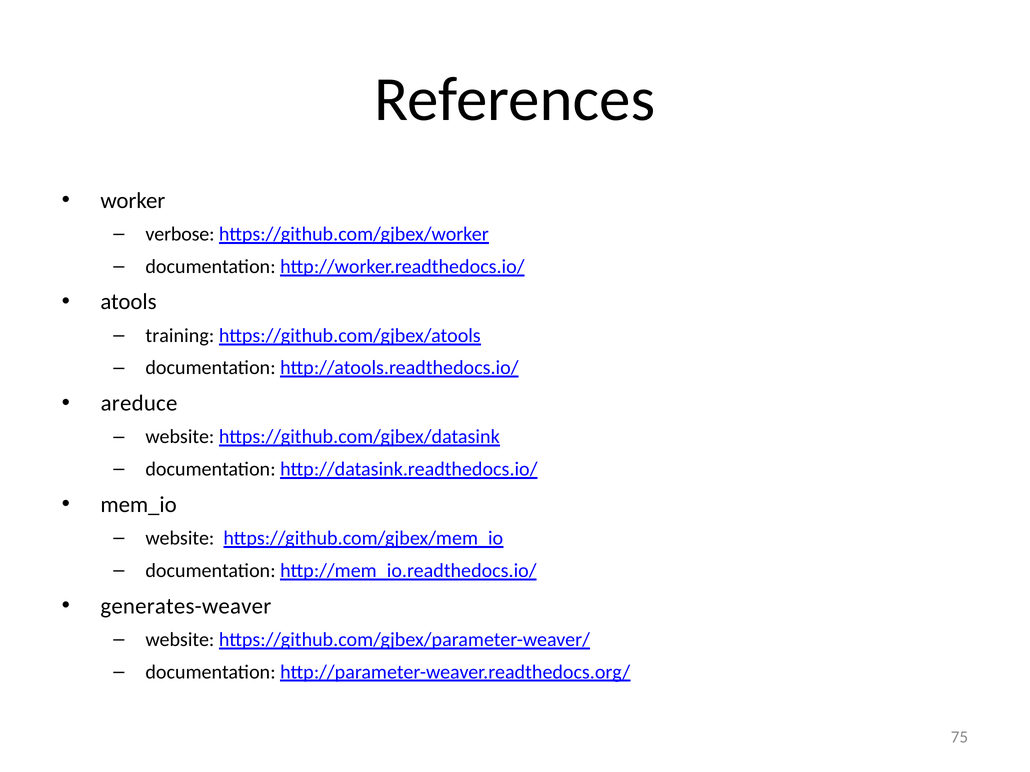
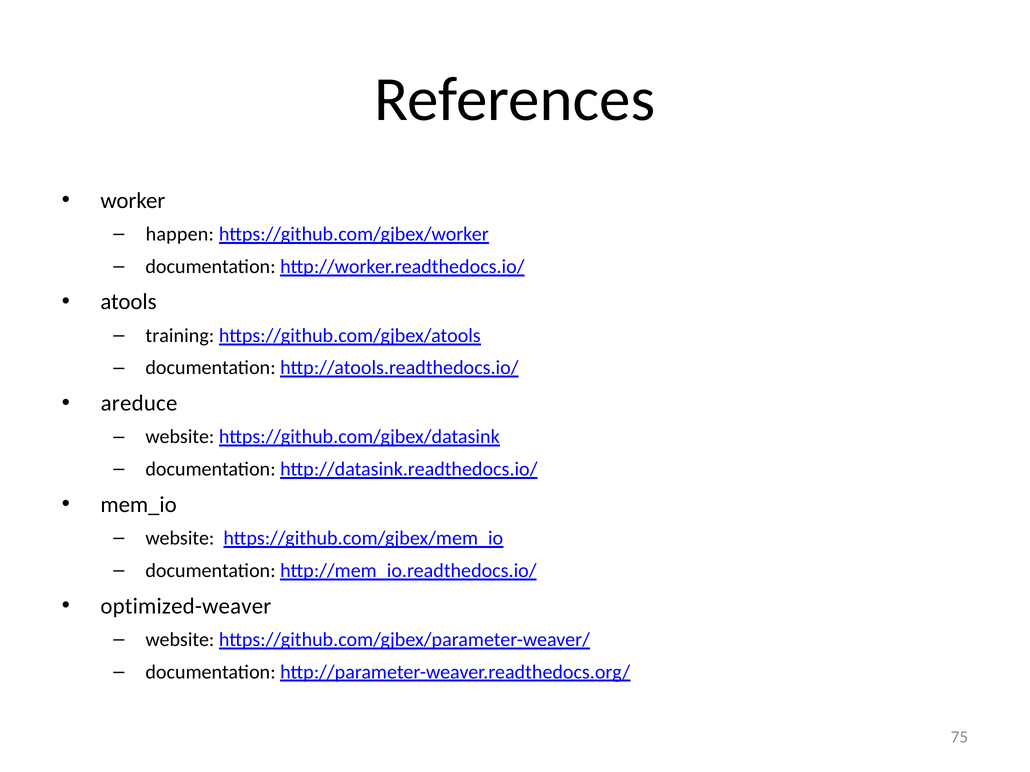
verbose: verbose -> happen (180, 234)
generates-weaver: generates-weaver -> optimized-weaver (186, 606)
